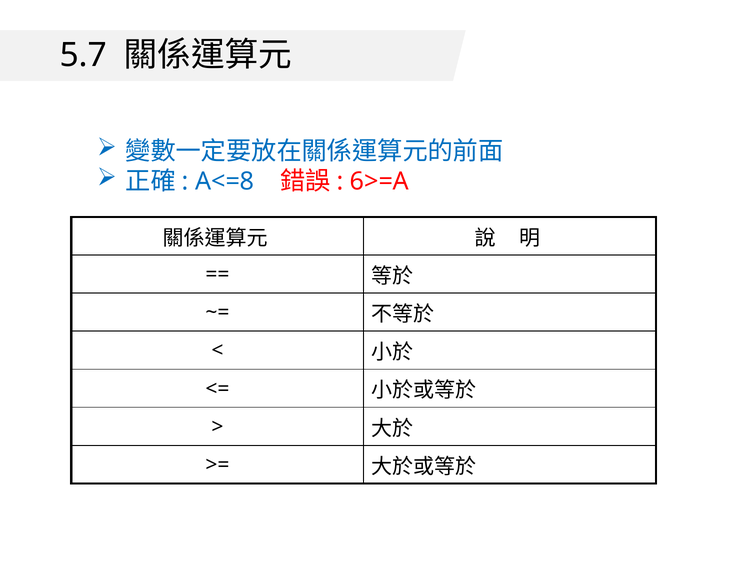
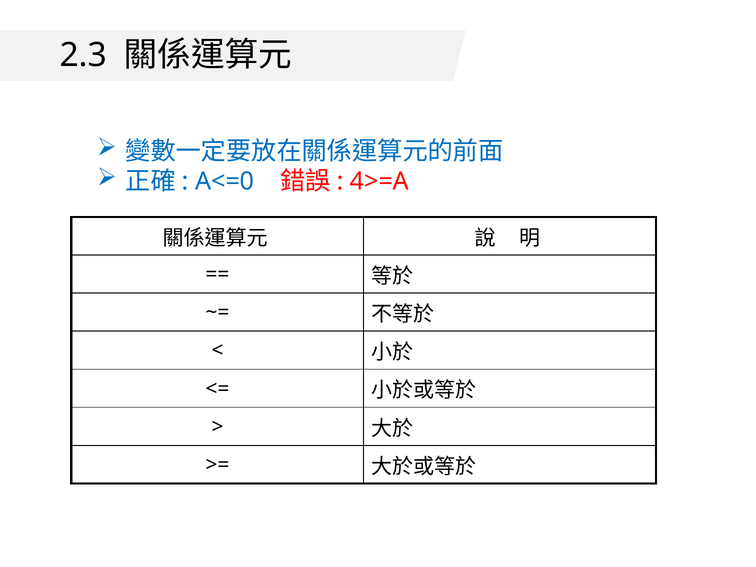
5.7: 5.7 -> 2.3 (83, 55)
A<=8: A<=8 -> A<=0 (225, 182)
6>=A: 6>=A -> 4>=A (379, 182)
